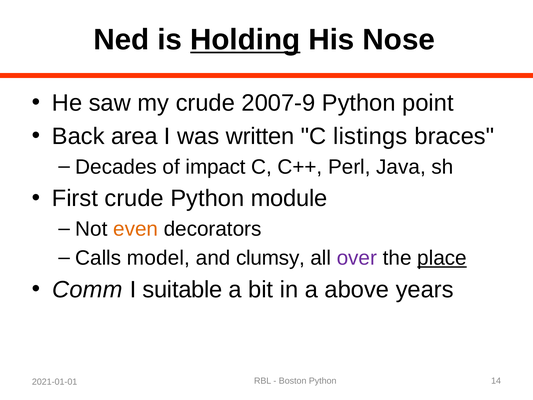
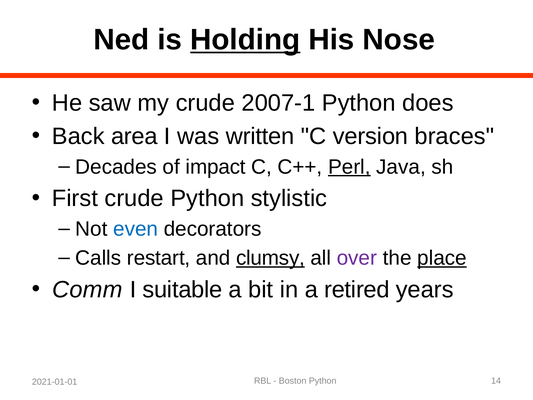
2007-9: 2007-9 -> 2007-1 (278, 103)
point: point -> does (428, 103)
listings: listings -> version (371, 136)
Perl underline: none -> present (349, 167)
module: module -> stylistic (289, 198)
even colour: orange -> blue (136, 229)
model: model -> restart (159, 258)
clumsy underline: none -> present (271, 258)
above: above -> retired (357, 289)
